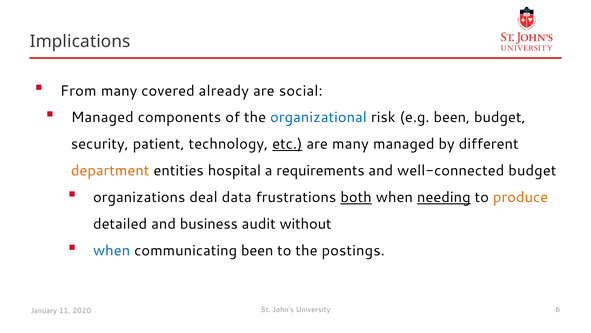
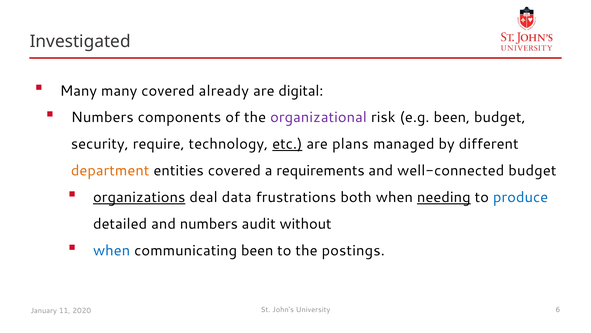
Implications: Implications -> Investigated (80, 41)
From: From -> Many (78, 91)
social: social -> digital (301, 91)
Managed: Managed -> Numbers (102, 117)
organizational colour: blue -> purple (318, 117)
patient: patient -> require (159, 144)
are many: many -> plans (350, 144)
entities hospital: hospital -> covered (234, 170)
organizations underline: none -> present (139, 197)
both underline: present -> none (356, 197)
produce colour: orange -> blue (521, 197)
and business: business -> numbers (209, 224)
